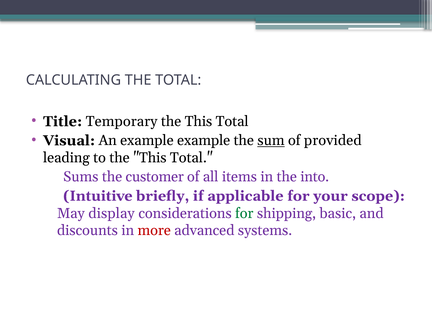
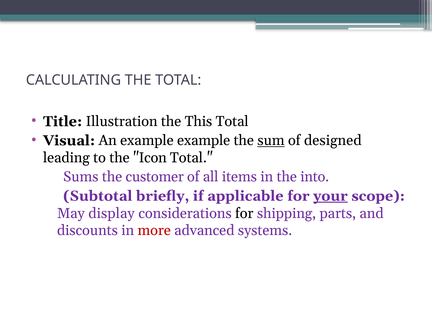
Temporary: Temporary -> Illustration (122, 121)
provided: provided -> designed (333, 141)
to the This: This -> Icon (150, 158)
Intuitive: Intuitive -> Subtotal (98, 196)
your underline: none -> present (330, 196)
for colour: green -> black (244, 213)
basic: basic -> parts (338, 213)
